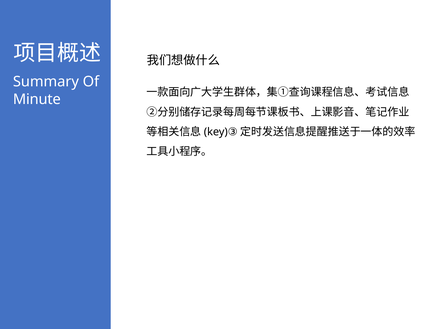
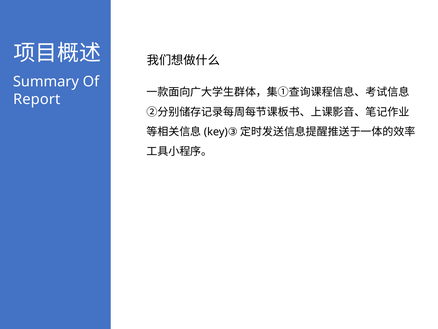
Minute: Minute -> Report (37, 99)
